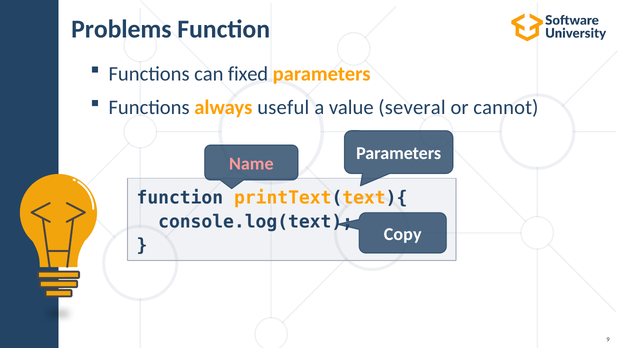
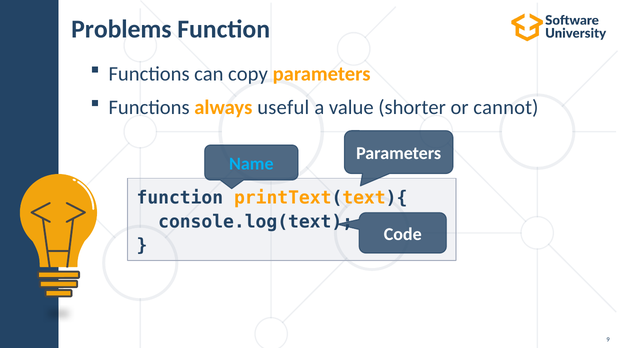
fixed: fixed -> copy (248, 74)
several: several -> shorter (412, 107)
Name colour: pink -> light blue (251, 164)
Copy: Copy -> Code (403, 234)
